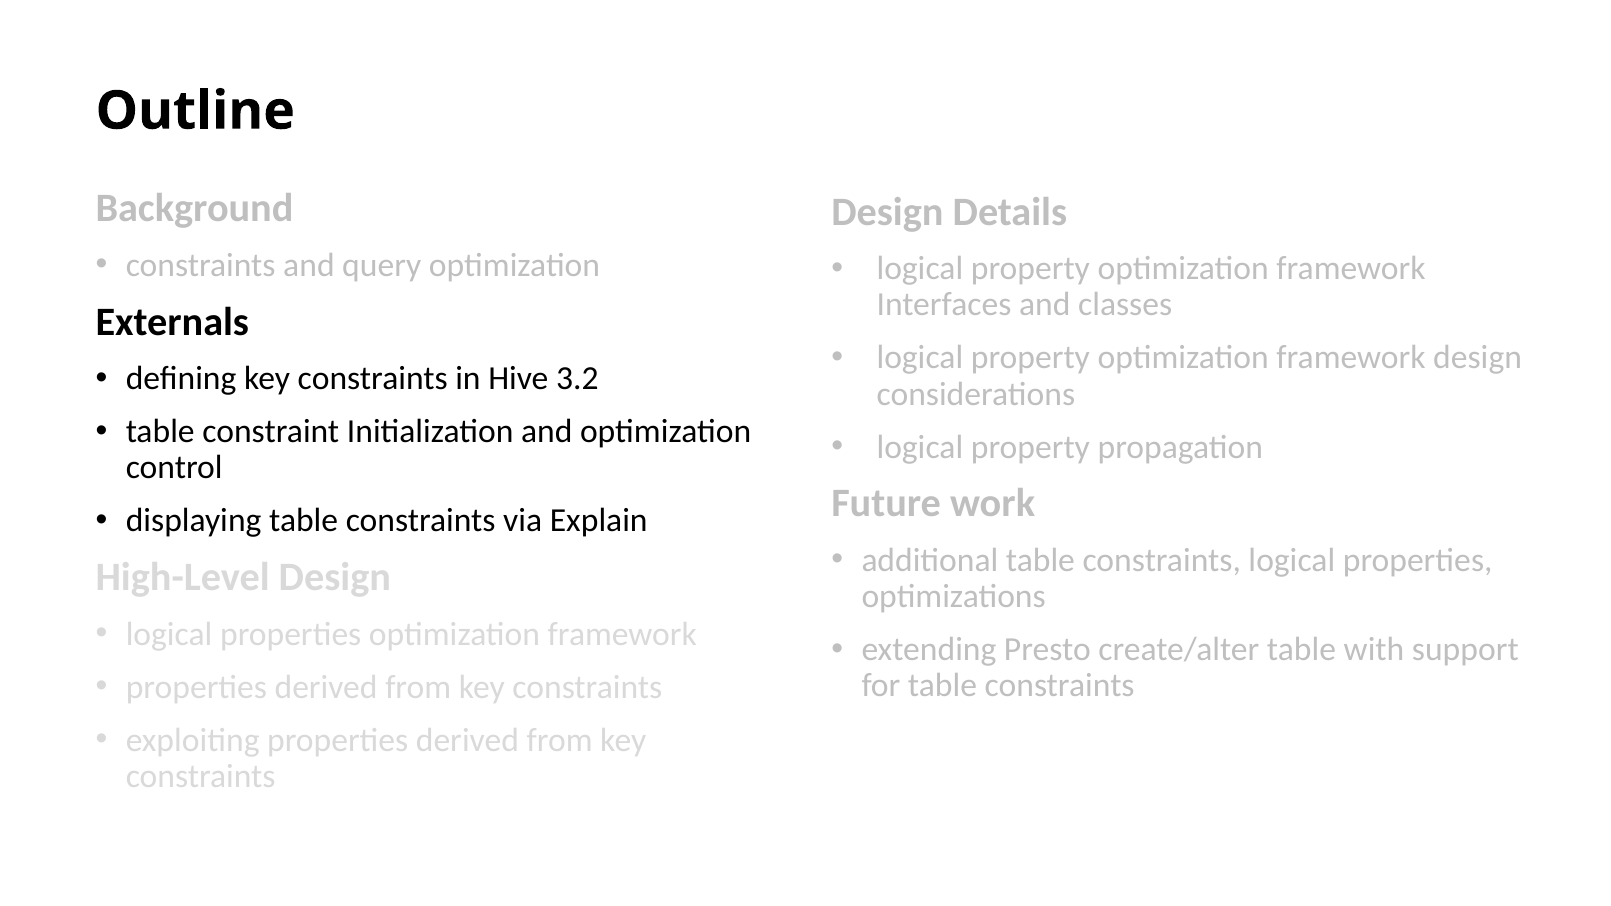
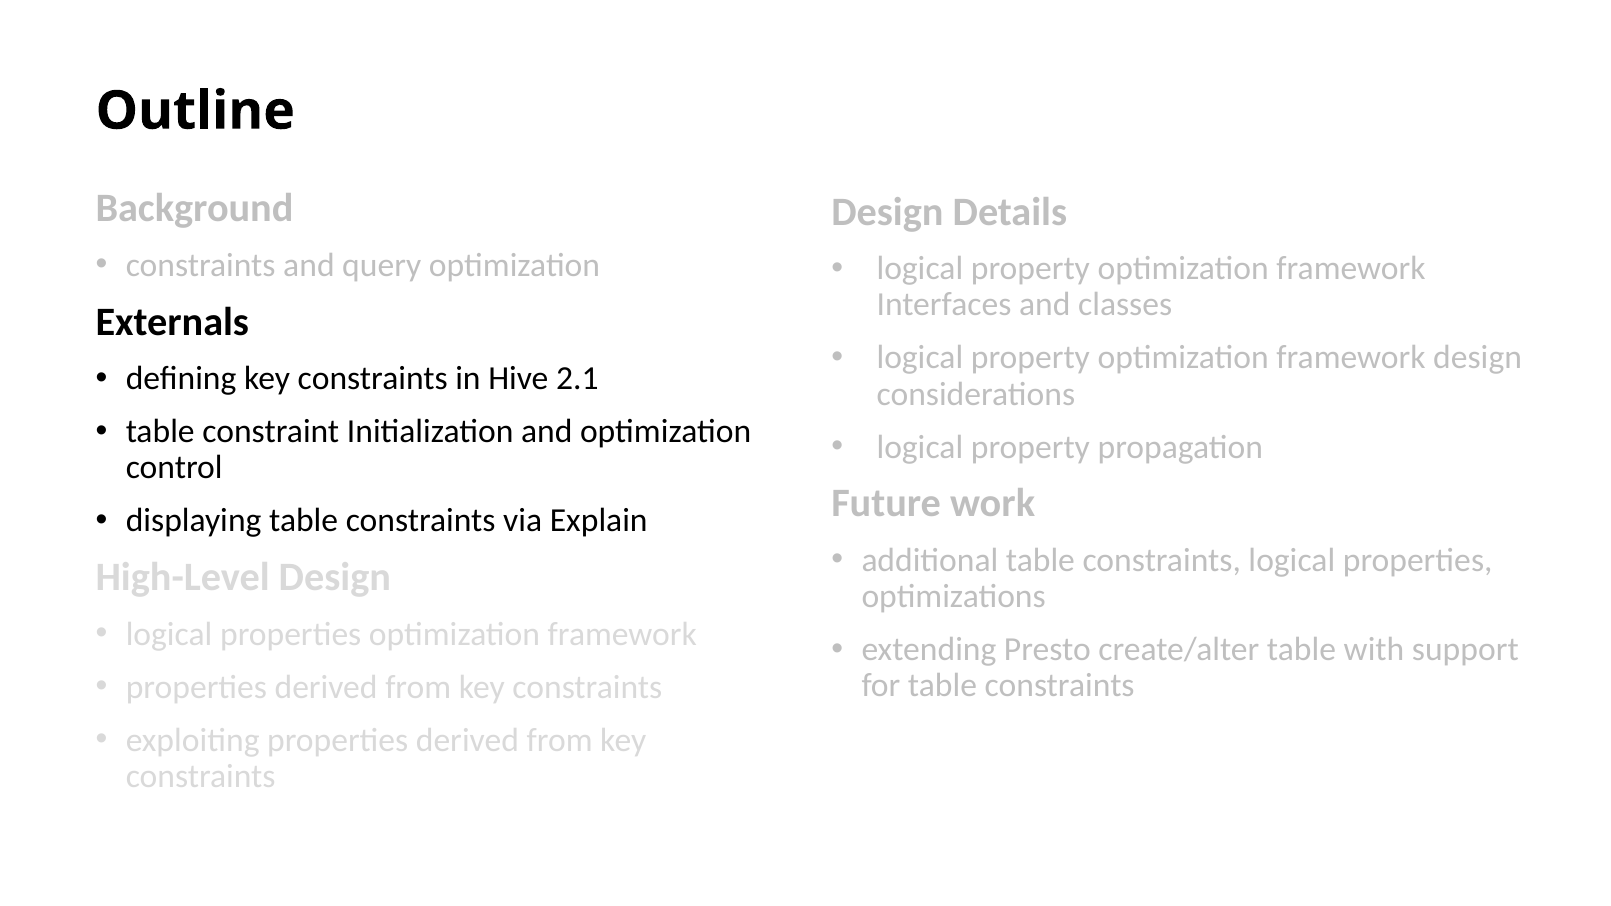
3.2: 3.2 -> 2.1 (577, 379)
